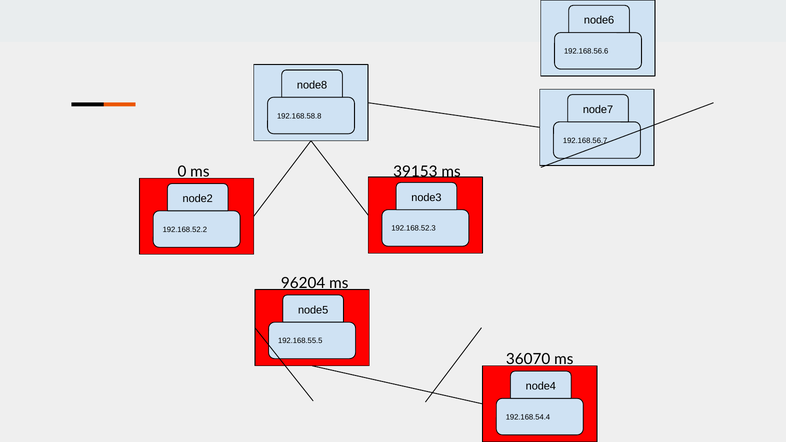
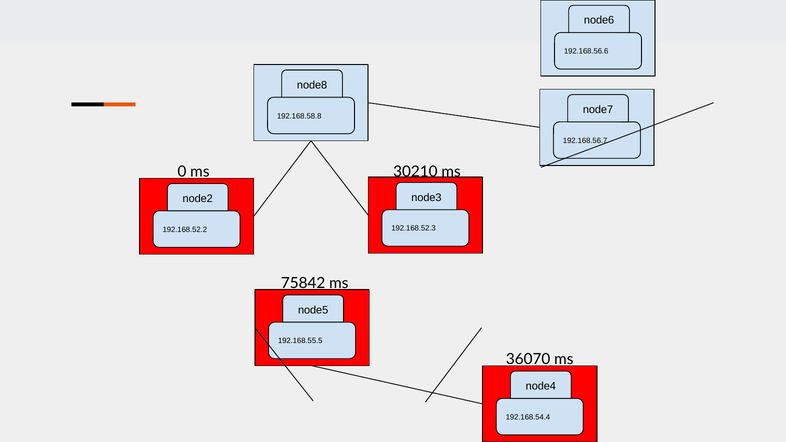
39153: 39153 -> 30210 (415, 172)
96204: 96204 -> 75842 (303, 283)
